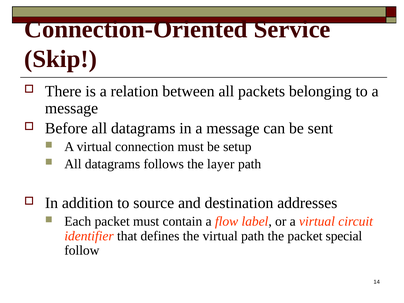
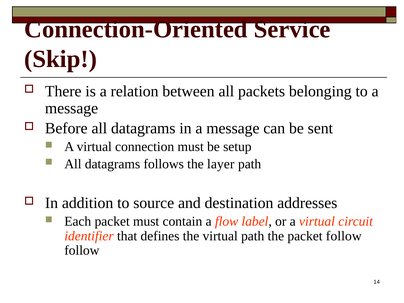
packet special: special -> follow (344, 236)
